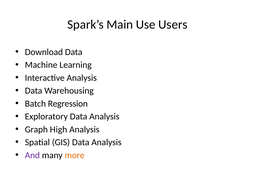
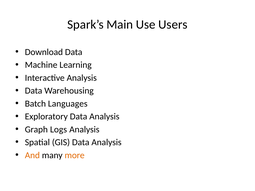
Regression: Regression -> Languages (68, 104)
High: High -> Logs (59, 130)
And colour: purple -> orange (32, 155)
